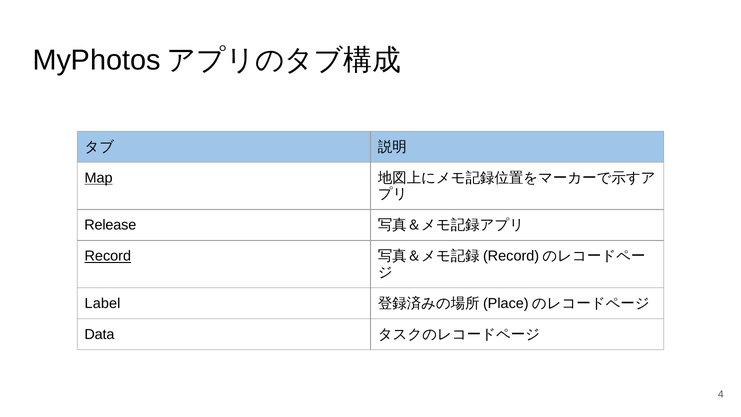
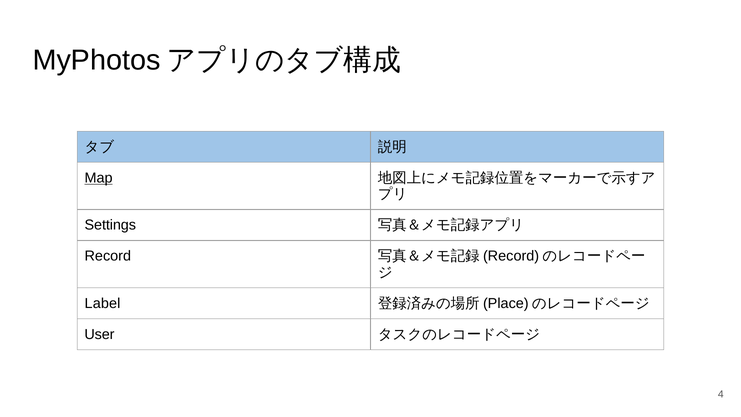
Release: Release -> Settings (110, 225)
Record underline: present -> none (108, 256)
Data: Data -> User (99, 334)
